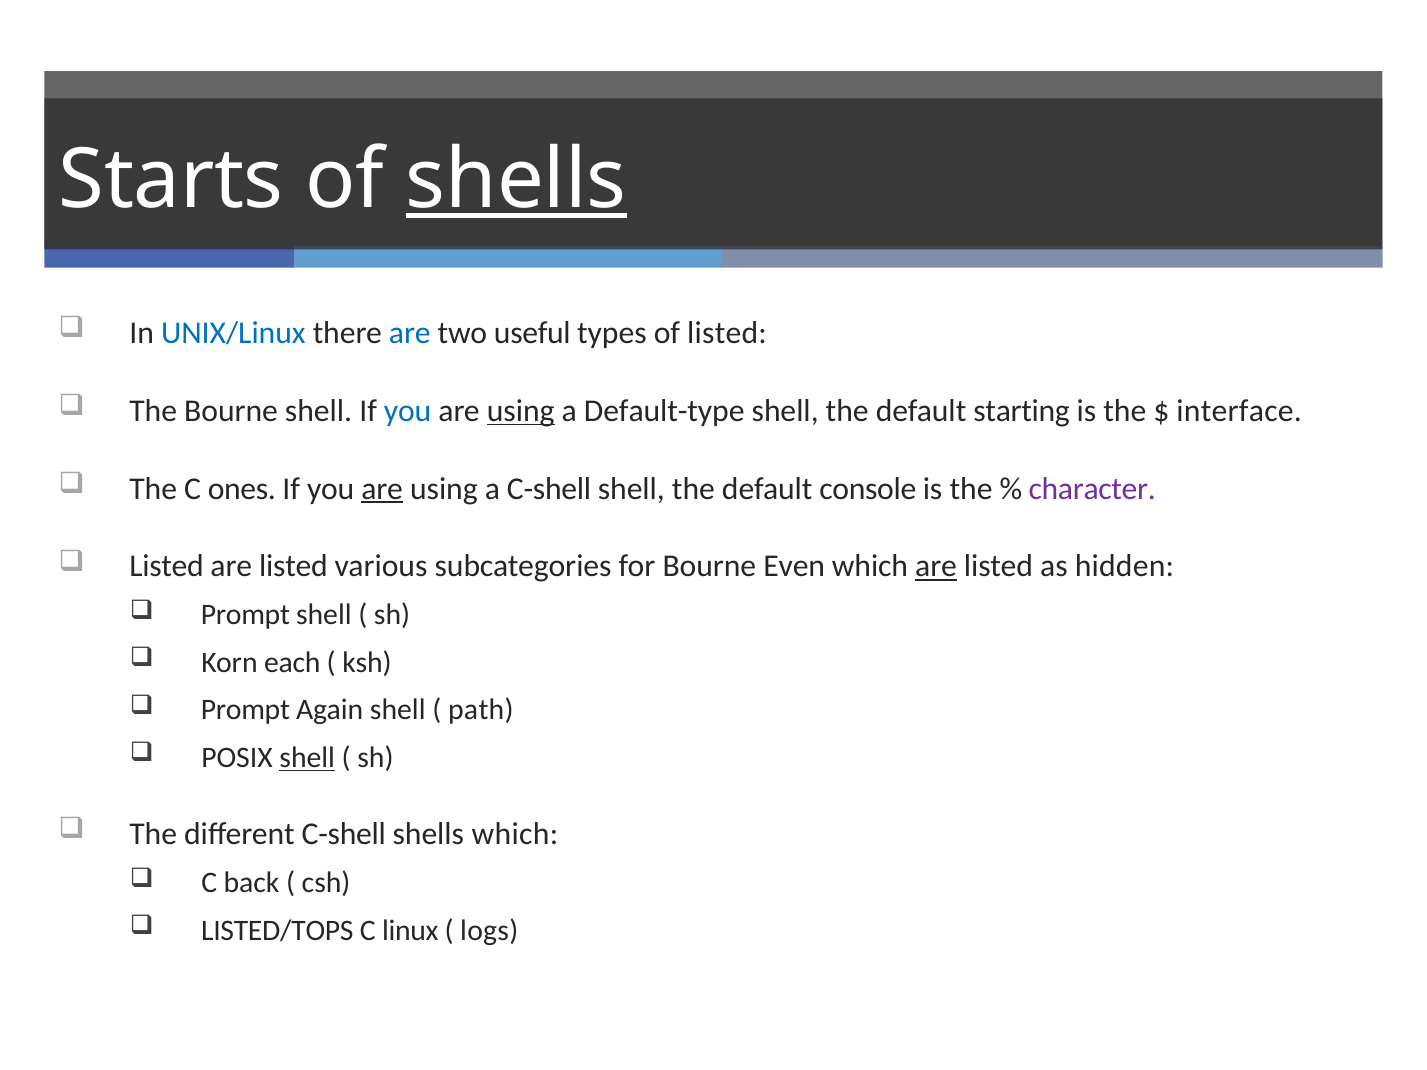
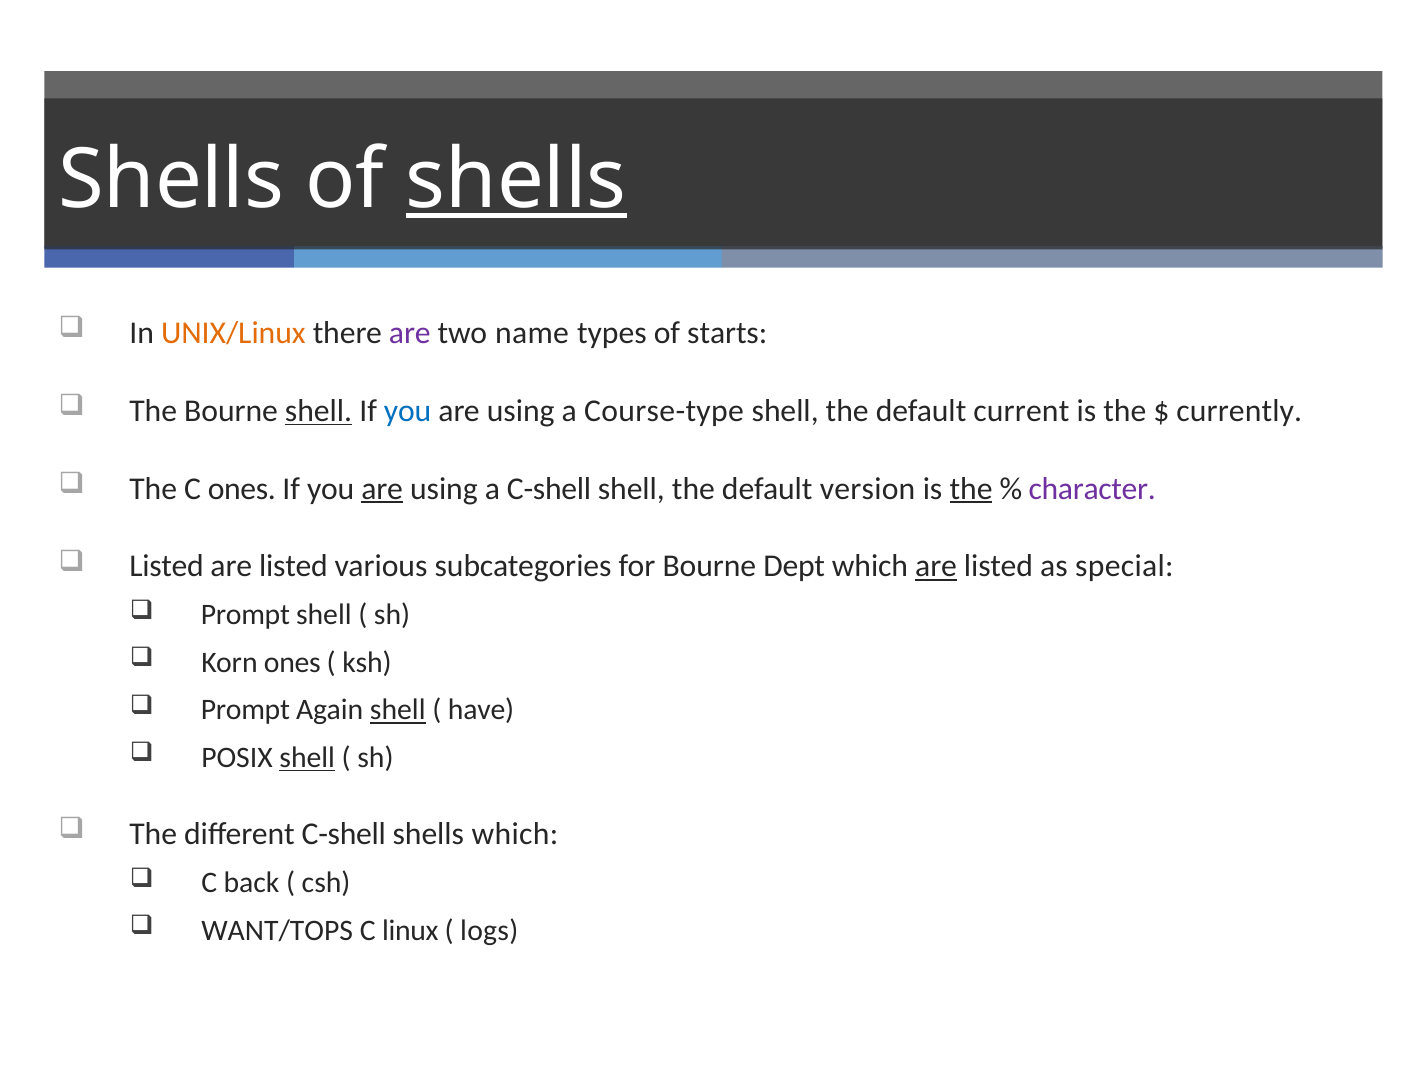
Starts: Starts -> Shells (171, 180)
UNIX/Linux colour: blue -> orange (233, 333)
are colour: blue -> purple (410, 333)
useful: useful -> name (532, 333)
of listed: listed -> starts (727, 333)
shell underline: none -> present (319, 411)
using underline: present -> none (521, 411)
Default-type: Default-type -> Course-type (664, 411)
starting: starting -> current (1021, 411)
interface: interface -> currently (1239, 411)
console: console -> version (868, 489)
the underline: none -> present (971, 489)
Even: Even -> Dept (794, 566)
hidden: hidden -> special (1124, 566)
Korn each: each -> ones (292, 663)
shell underline: none -> present (398, 710)
path: path -> have (481, 710)
LISTED/TOPS: LISTED/TOPS -> WANT/TOPS (277, 931)
